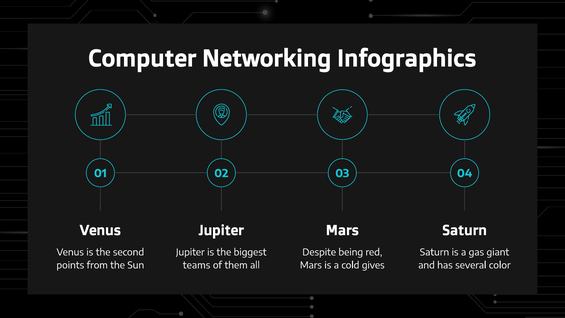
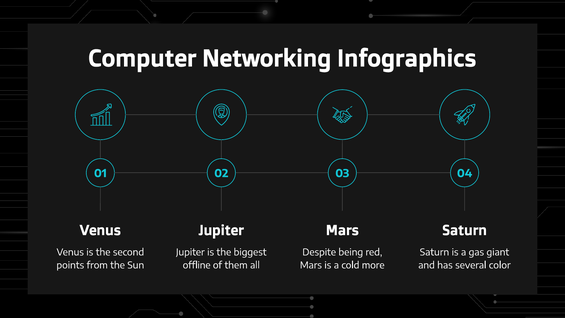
teams: teams -> offline (197, 265)
gives: gives -> more (373, 265)
